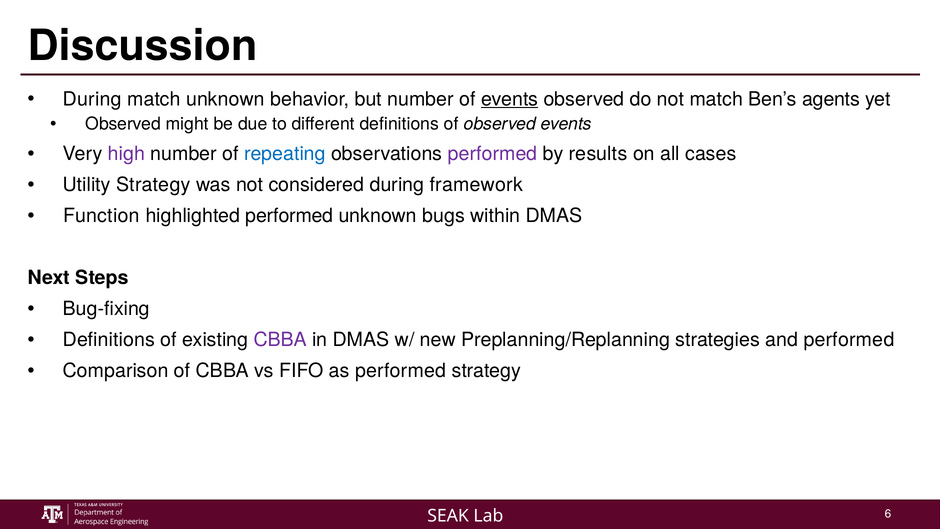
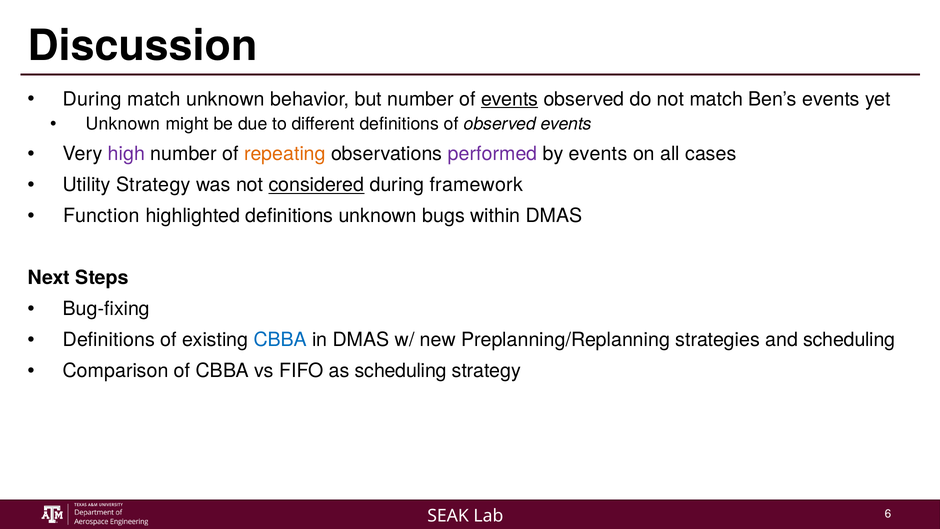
Ben’s agents: agents -> events (831, 99)
Observed: Observed -> Unknown (123, 124)
repeating colour: blue -> orange (285, 154)
by results: results -> events (598, 154)
considered underline: none -> present (316, 185)
highlighted performed: performed -> definitions (289, 216)
CBBA colour: purple -> blue (280, 340)
and performed: performed -> scheduling (849, 340)
as performed: performed -> scheduling (401, 371)
